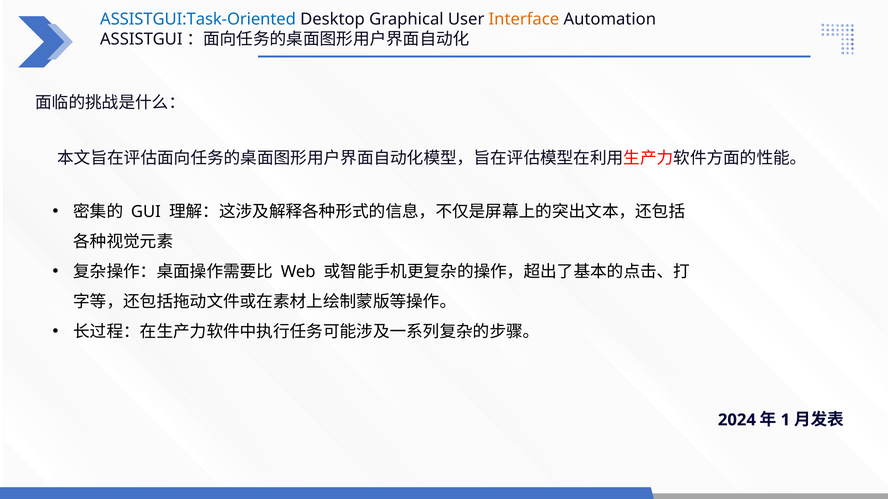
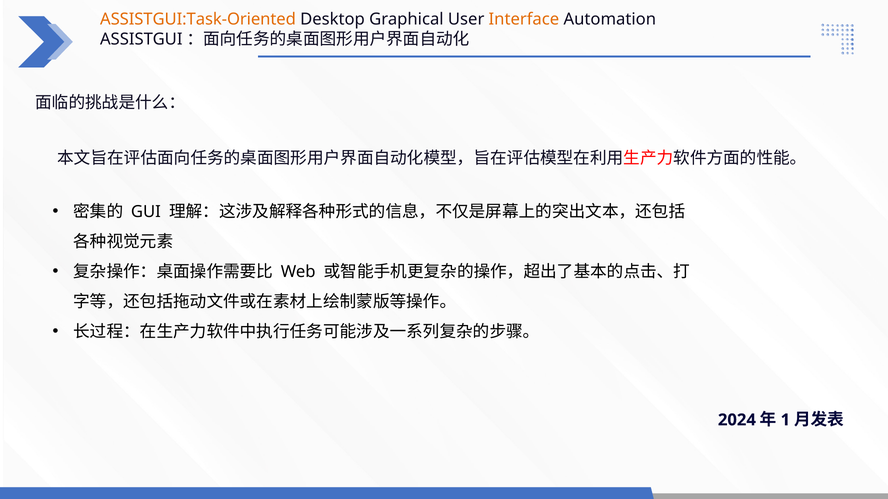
ASSISTGUI:Task-Oriented colour: blue -> orange (198, 19)
